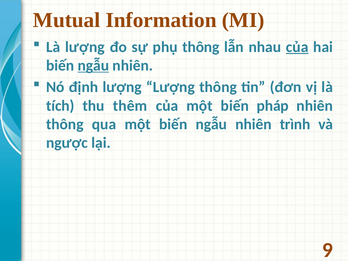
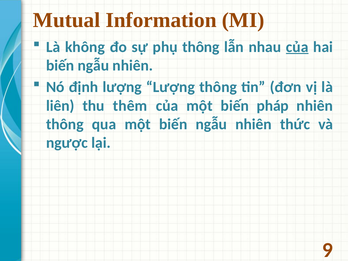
Là lượng: lượng -> không (85, 47)
ngẫu underline: present -> none (93, 65)
tích: tích -> liên (60, 106)
trình: trình -> thức (295, 124)
